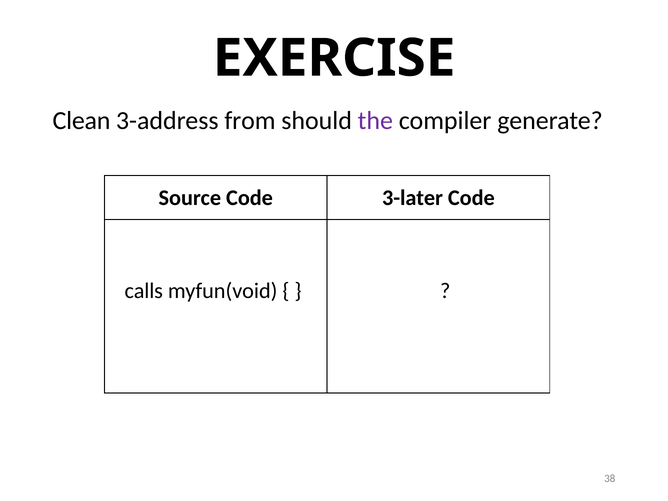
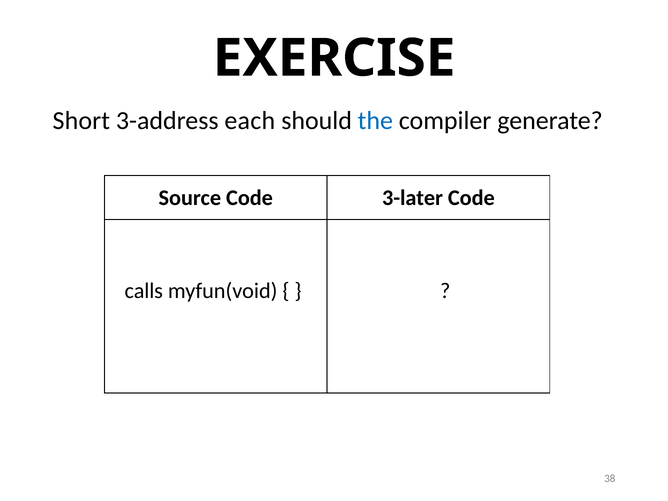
Clean: Clean -> Short (81, 121)
from: from -> each (250, 121)
the colour: purple -> blue (375, 121)
